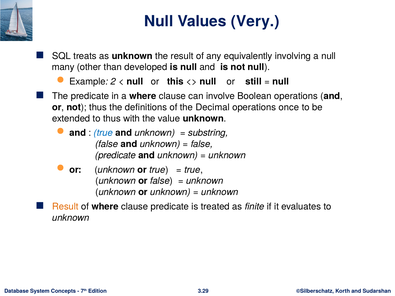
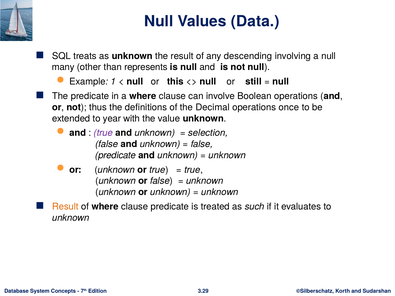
Very: Very -> Data (255, 21)
equivalently: equivalently -> descending (248, 56)
developed: developed -> represents (146, 67)
2: 2 -> 1 (113, 82)
to thus: thus -> year (112, 119)
true colour: blue -> purple (103, 133)
substring: substring -> selection (208, 133)
finite: finite -> such (255, 207)
